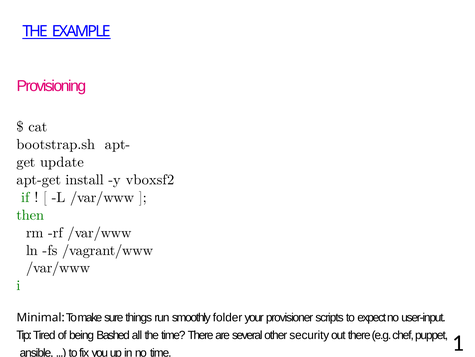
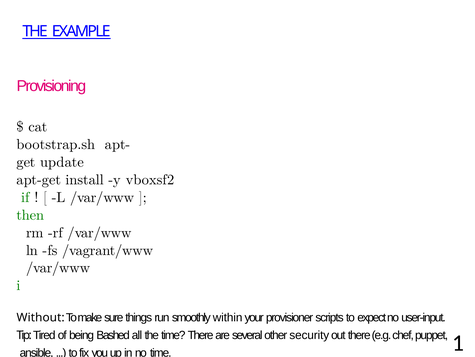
Minimal: Minimal -> Without (41, 317)
folder: folder -> within (228, 317)
